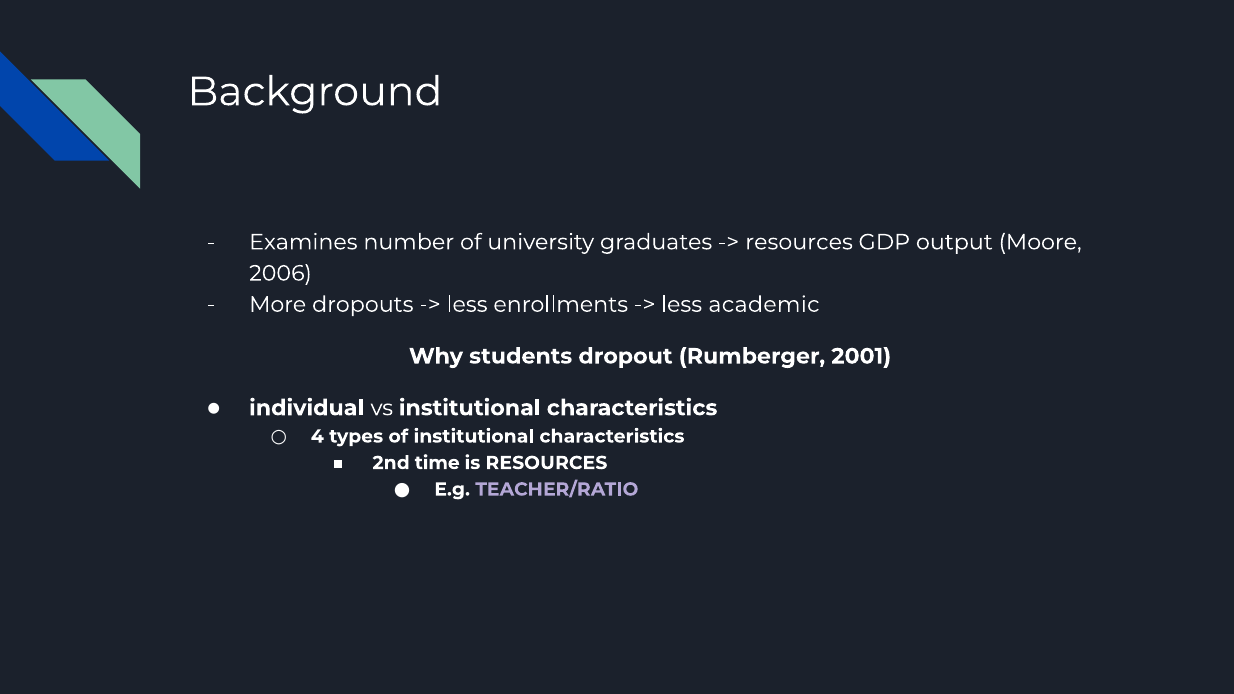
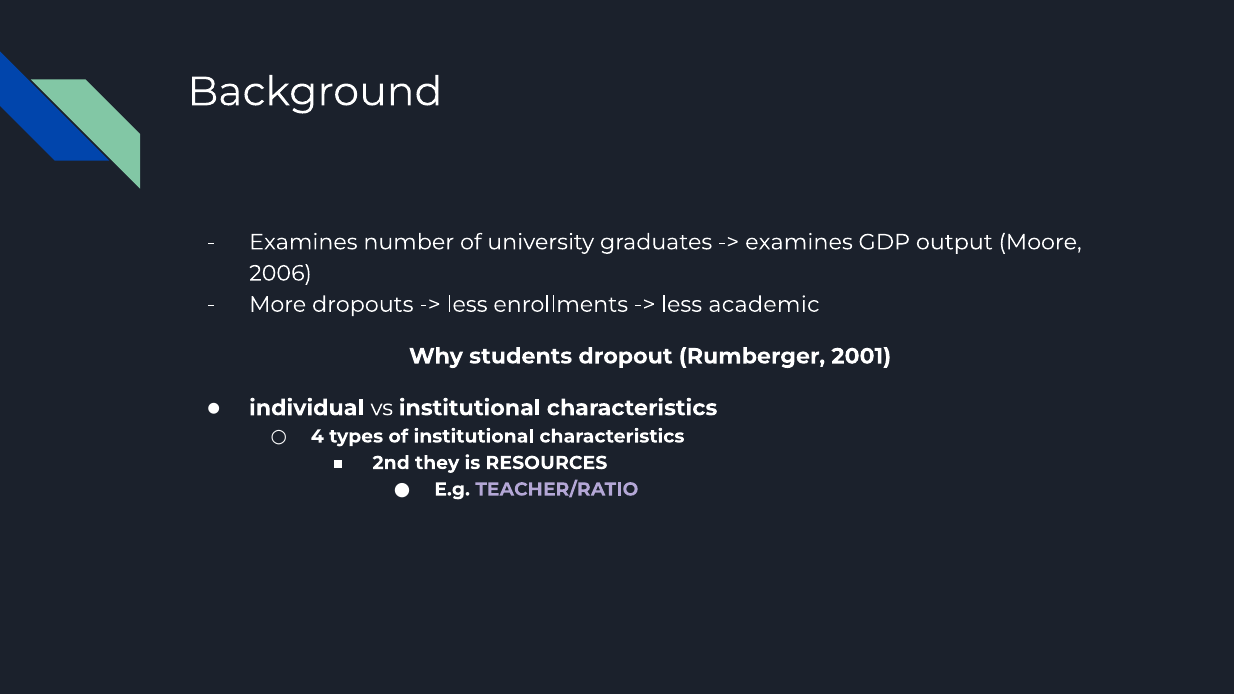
resources: resources -> examines (799, 242)
time: time -> they (437, 463)
